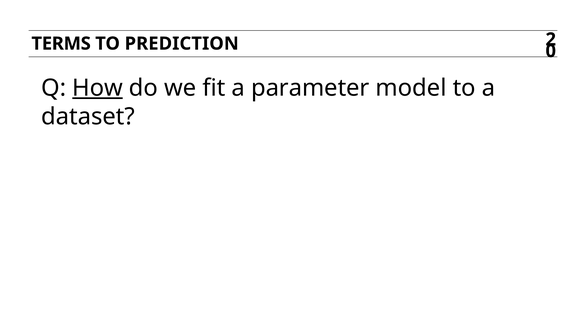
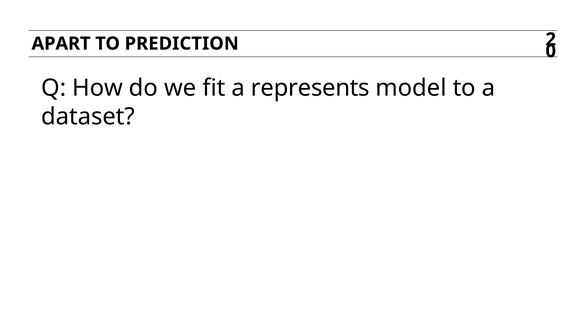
TERMS: TERMS -> APART (61, 44)
How underline: present -> none (97, 88)
parameter: parameter -> represents (310, 88)
